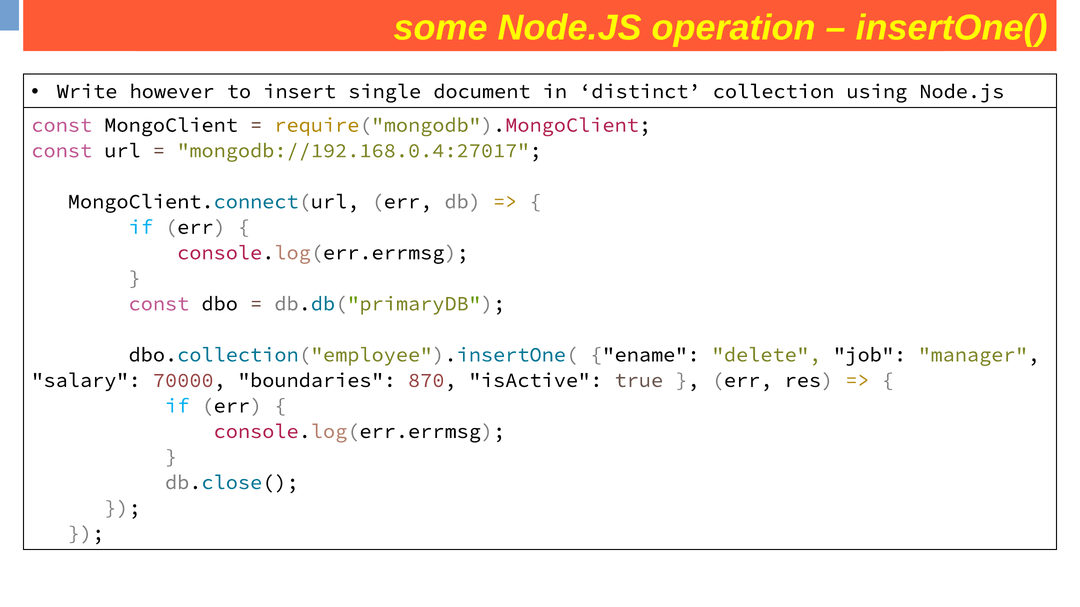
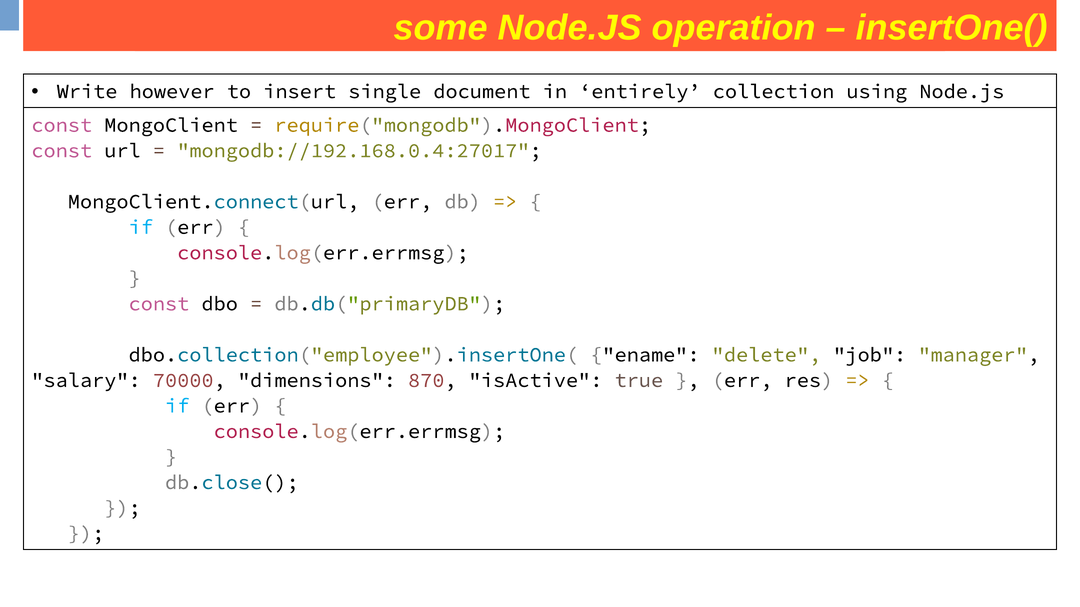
distinct: distinct -> entirely (640, 91)
boundaries: boundaries -> dimensions (317, 381)
